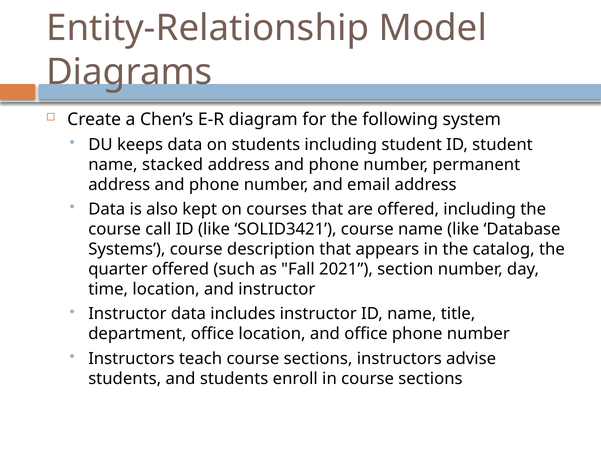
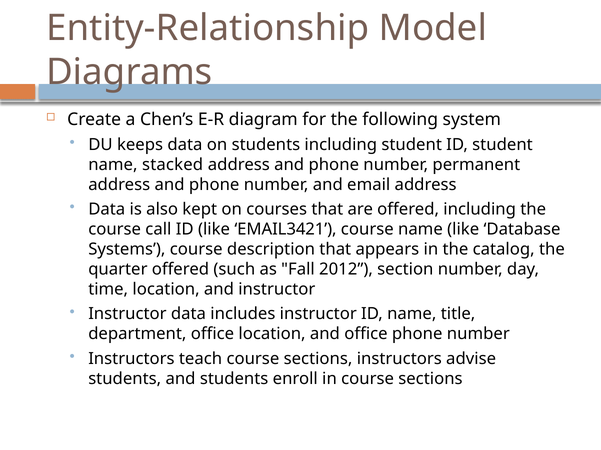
SOLID3421: SOLID3421 -> EMAIL3421 (285, 230)
2021: 2021 -> 2012 (346, 270)
